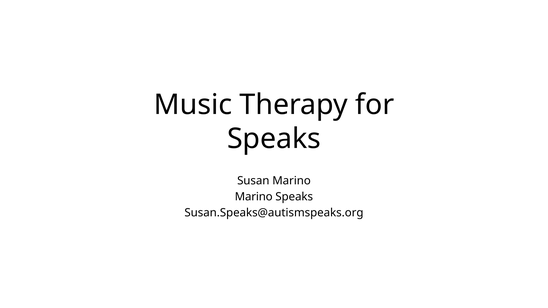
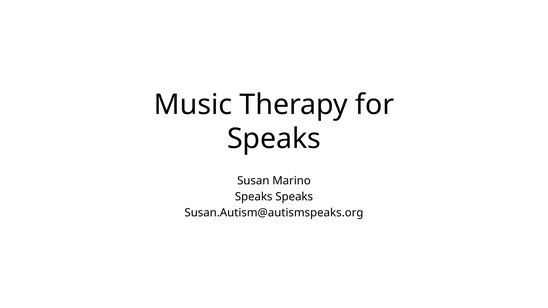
Marino: Marino -> Speaks (254, 197)
Susan.Speaks@autismspeaks.org: Susan.Speaks@autismspeaks.org -> Susan.Autism@autismspeaks.org (274, 213)
